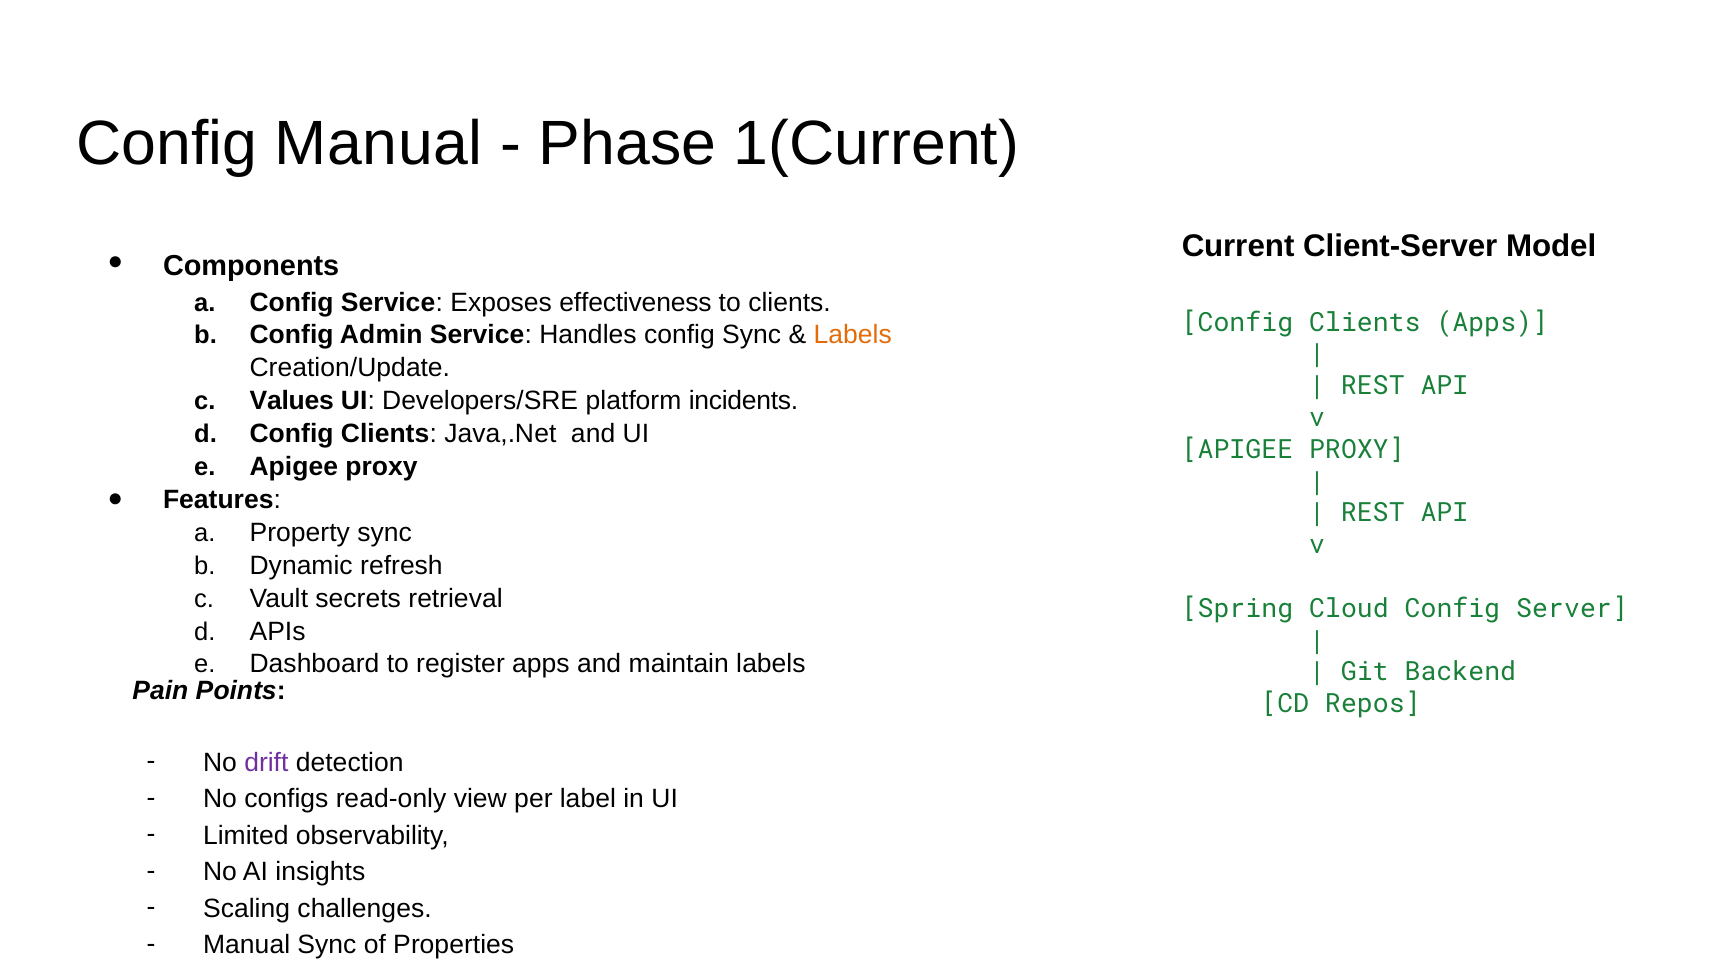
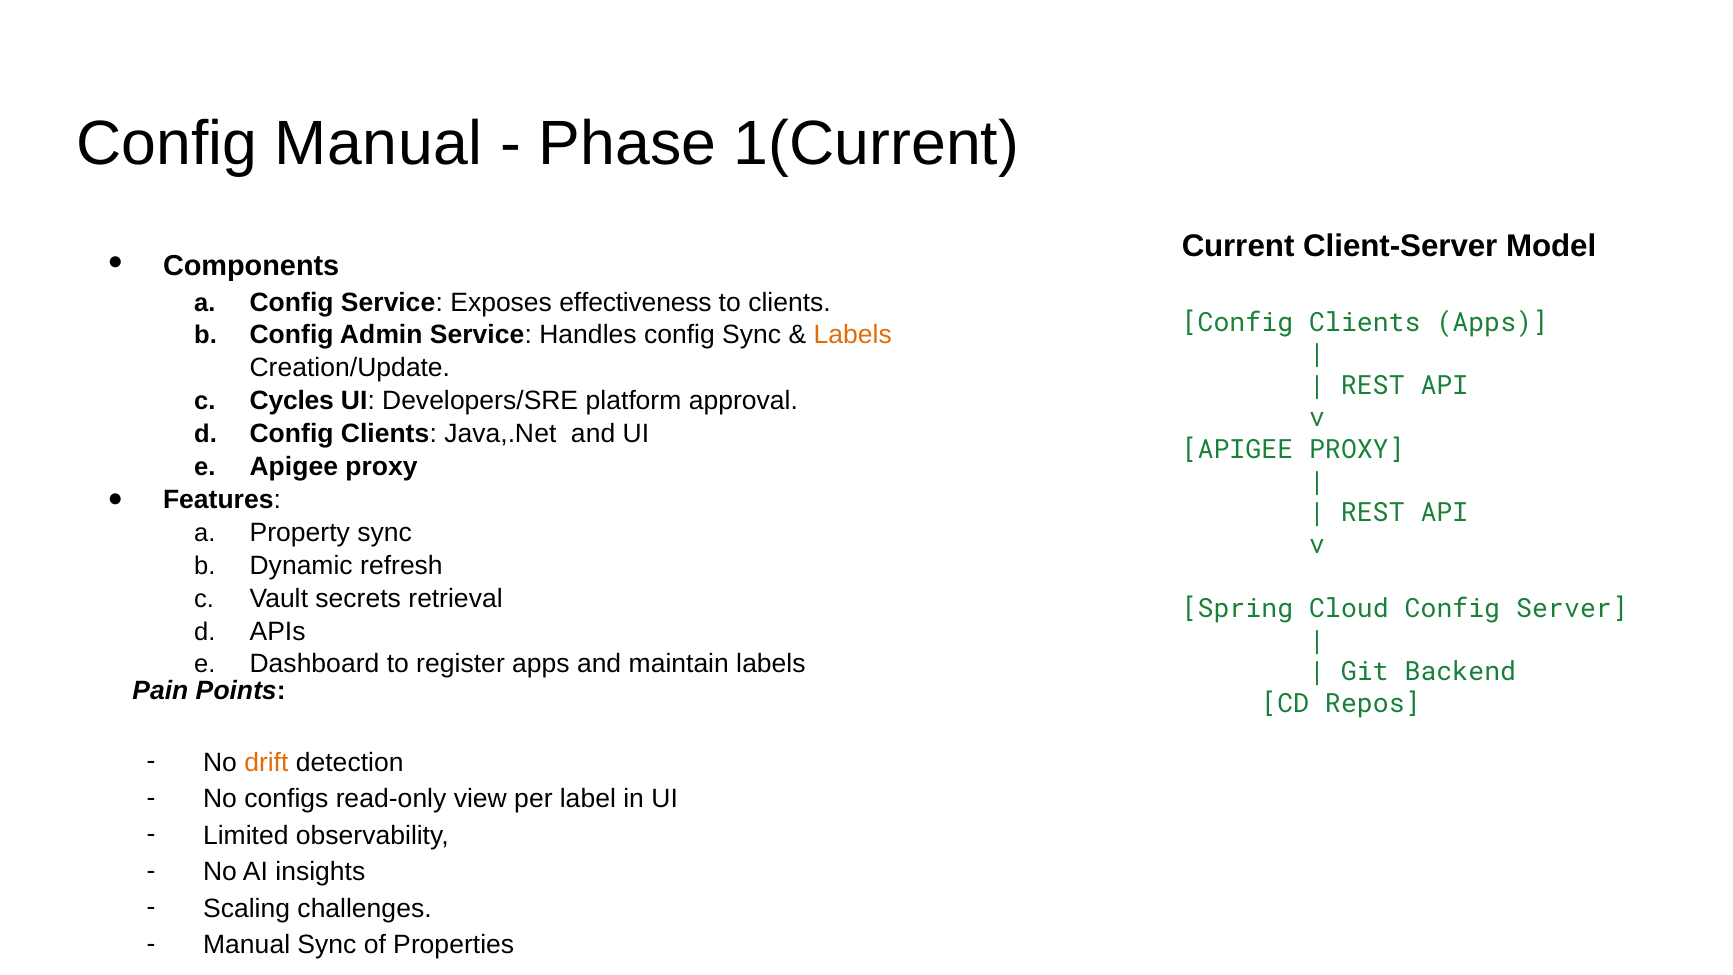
Values: Values -> Cycles (292, 401)
incidents: incidents -> approval (743, 401)
drift colour: purple -> orange (266, 762)
